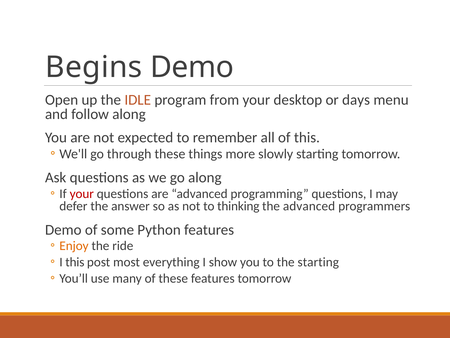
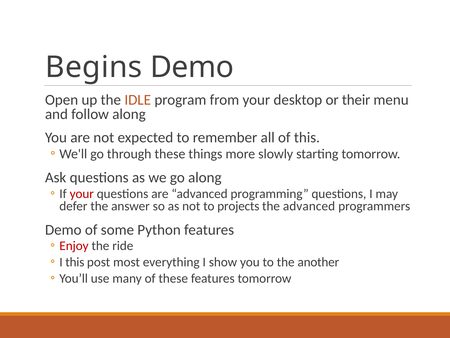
days: days -> their (356, 100)
thinking: thinking -> projects (238, 206)
Enjoy colour: orange -> red (74, 246)
the starting: starting -> another (318, 262)
